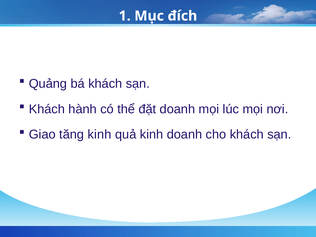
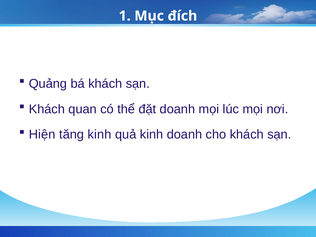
hành: hành -> quan (83, 109)
Giao: Giao -> Hiện (42, 135)
